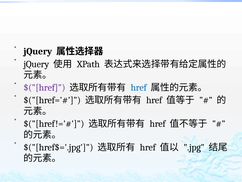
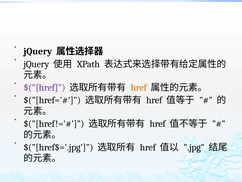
href colour: blue -> orange (139, 87)
